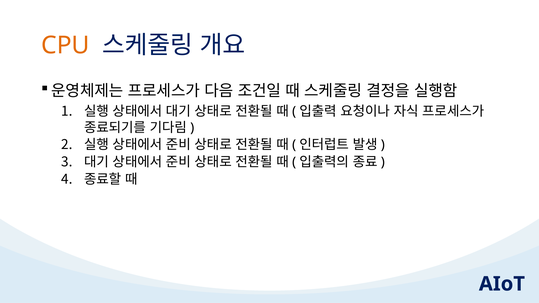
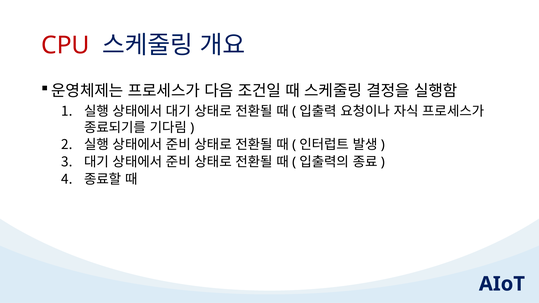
CPU colour: orange -> red (65, 45)
